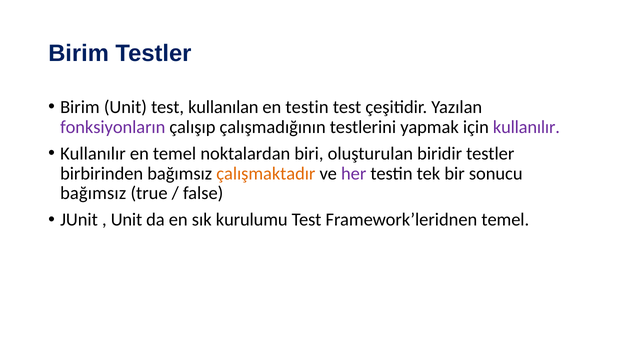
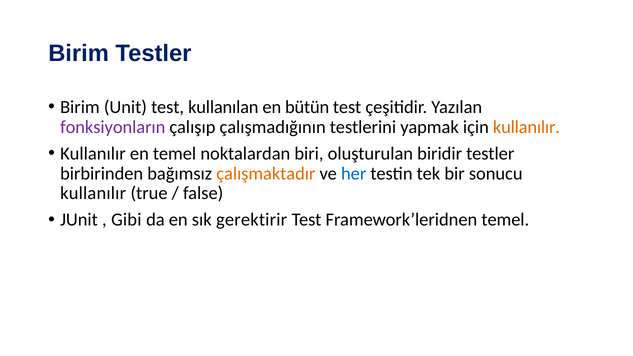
en testin: testin -> bütün (307, 107)
kullanılır colour: purple -> orange (526, 127)
her colour: purple -> blue (354, 173)
bağımsız: bağımsız -> kullanılır (93, 193)
Unit: Unit -> Gibi (126, 220)
kurulumu: kurulumu -> gerektirir (252, 220)
